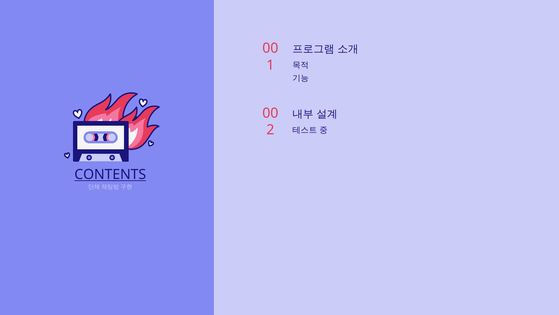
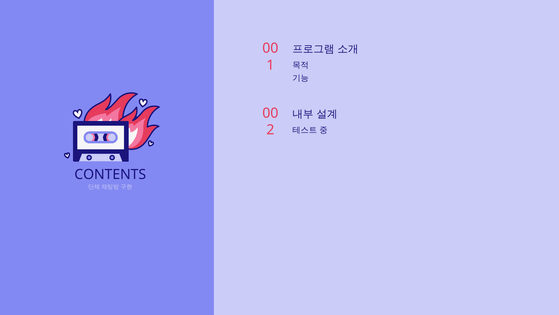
CONTENTS underline: present -> none (110, 174)
